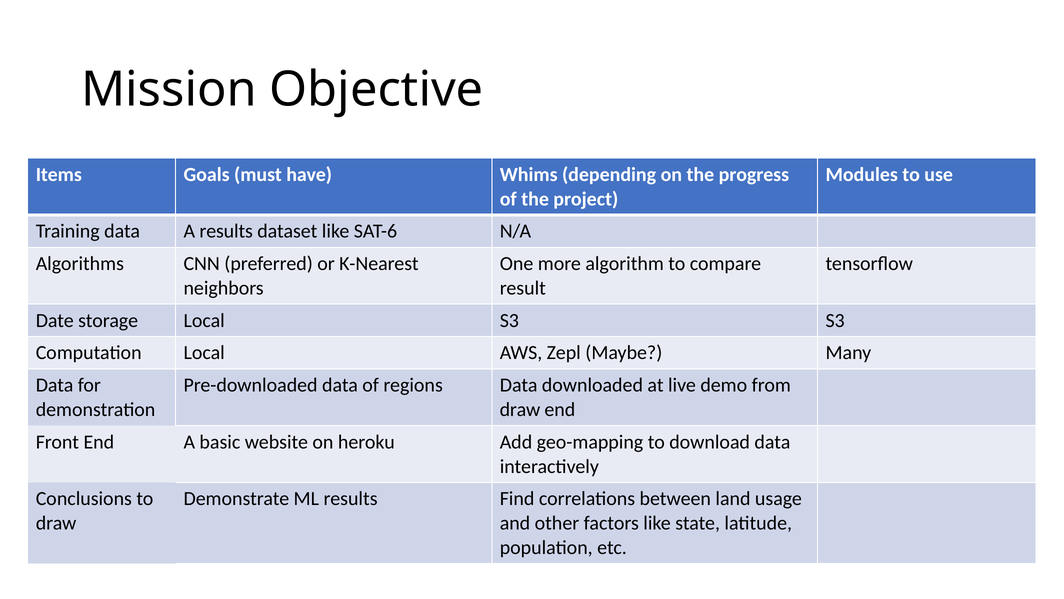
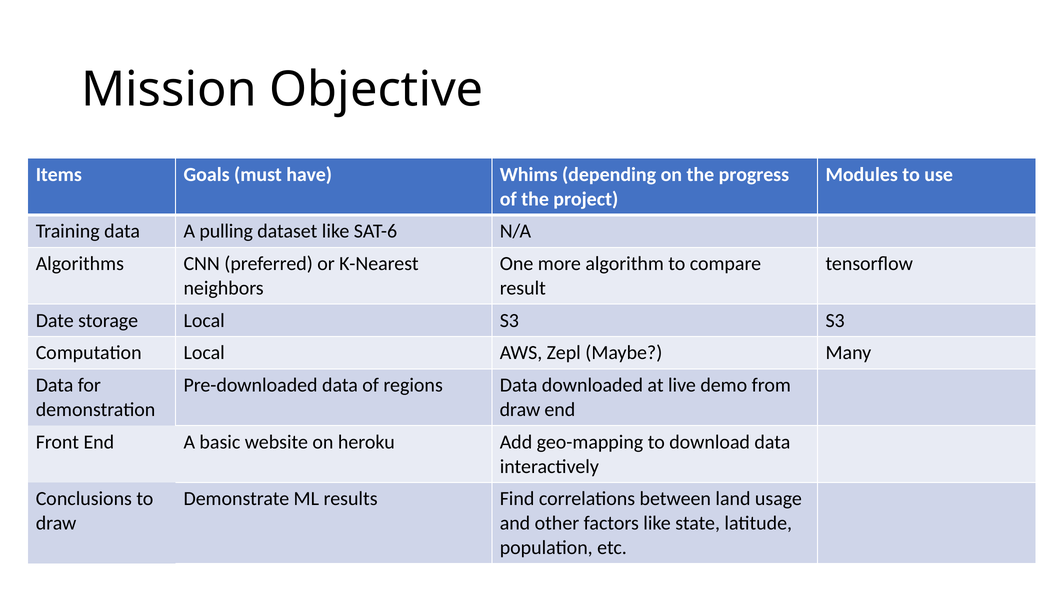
A results: results -> pulling (226, 231)
